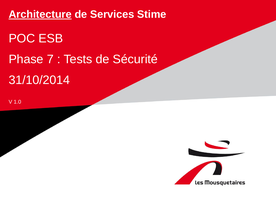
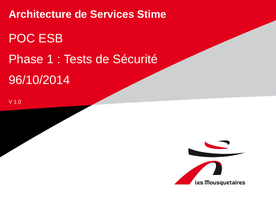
Architecture underline: present -> none (40, 14)
7: 7 -> 1 (50, 59)
31/10/2014: 31/10/2014 -> 96/10/2014 (39, 80)
